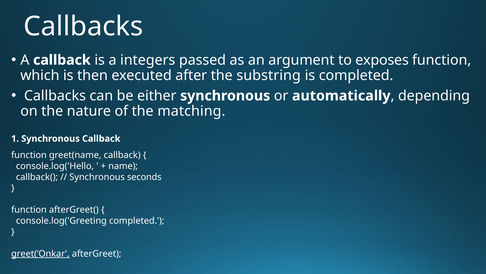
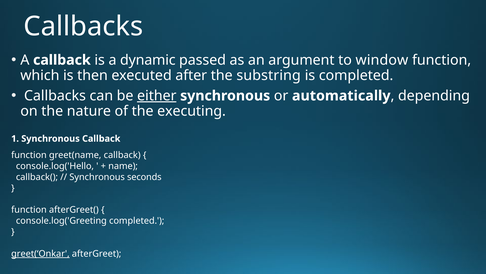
integers: integers -> dynamic (148, 60)
exposes: exposes -> window (382, 60)
either underline: none -> present (157, 96)
matching: matching -> executing (192, 111)
